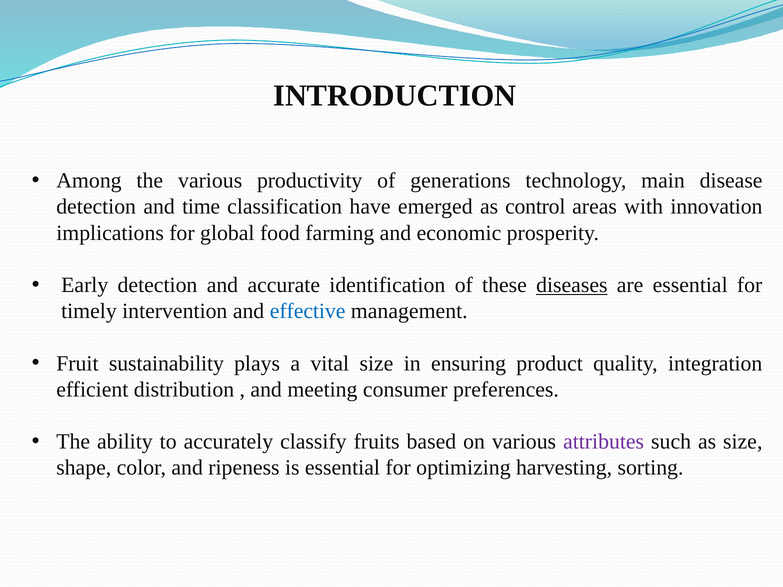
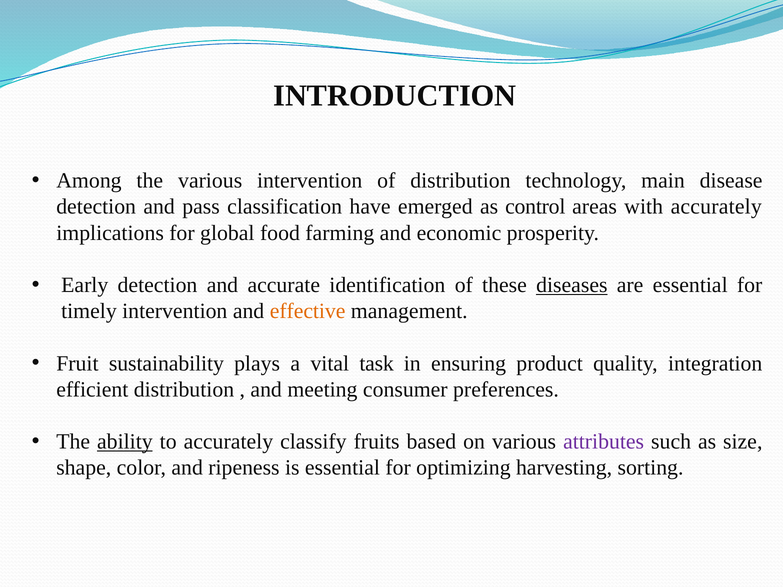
various productivity: productivity -> intervention (310, 181)
of generations: generations -> distribution (460, 181)
time: time -> pass (201, 207)
with innovation: innovation -> accurately (716, 207)
effective colour: blue -> orange (308, 311)
vital size: size -> task (377, 364)
ability underline: none -> present (125, 442)
